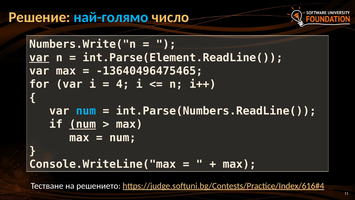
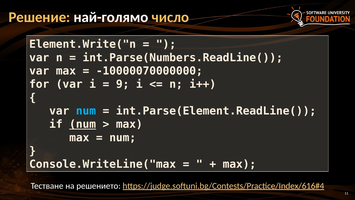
най-голямо colour: light blue -> white (111, 17)
Numbers.Write("n: Numbers.Write("n -> Element.Write("n (83, 44)
var underline: present -> none (39, 58)
int.Parse(Element.ReadLine(: int.Parse(Element.ReadLine( -> int.Parse(Numbers.ReadLine( (183, 58)
-13640496475465: -13640496475465 -> -10000070000000 (149, 71)
4: 4 -> 9 (123, 84)
int.Parse(Numbers.ReadLine(: int.Parse(Numbers.ReadLine( -> int.Parse(Element.ReadLine( (216, 111)
